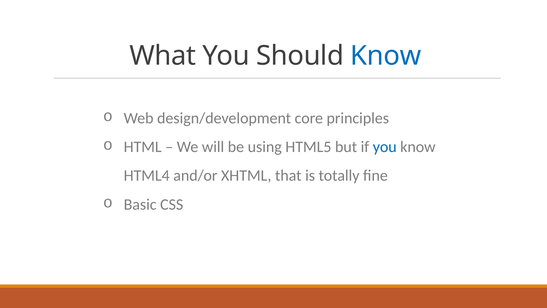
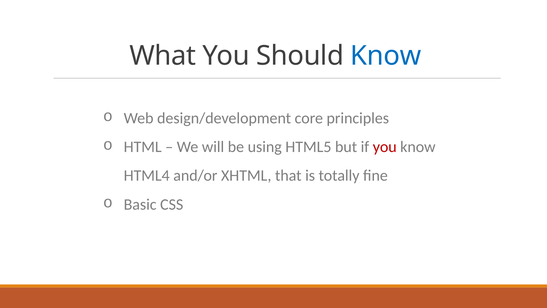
you colour: blue -> red (385, 147)
